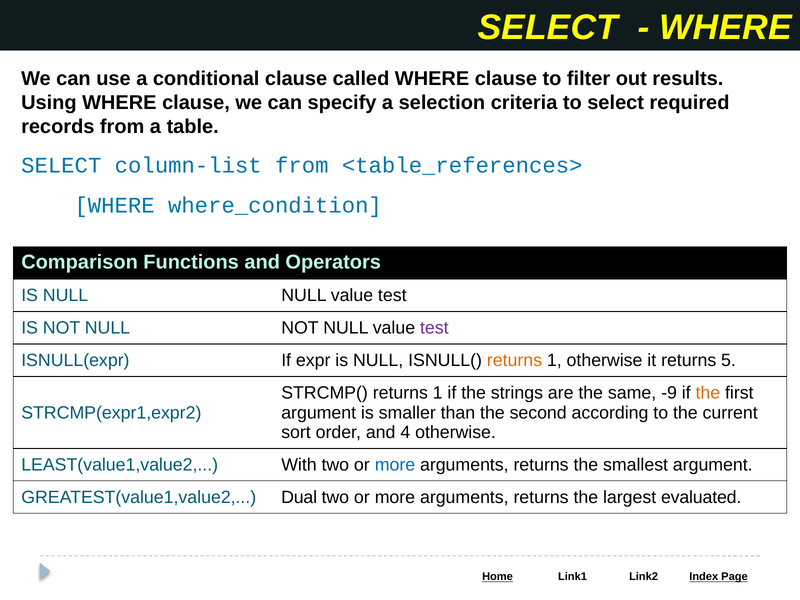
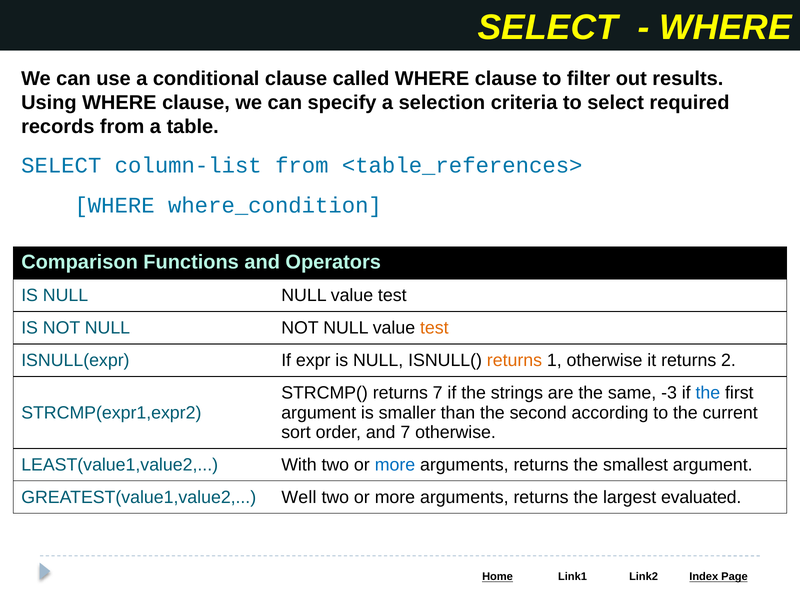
test colour: purple -> orange (434, 328)
5: 5 -> 2 (728, 360)
STRCMP( returns 1: 1 -> 7 (438, 393)
-9: -9 -> -3 (669, 393)
the colour: orange -> blue (708, 393)
and 4: 4 -> 7 (405, 432)
Dual: Dual -> Well (299, 497)
